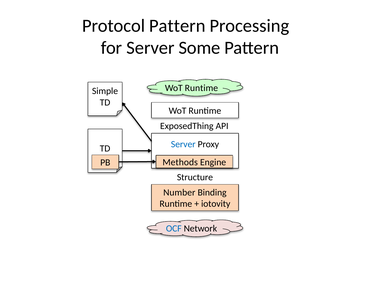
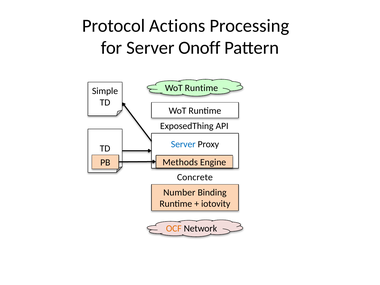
Protocol Pattern: Pattern -> Actions (177, 26)
Some: Some -> Onoff (199, 48)
Structure: Structure -> Concrete (195, 177)
OCF colour: blue -> orange (174, 228)
